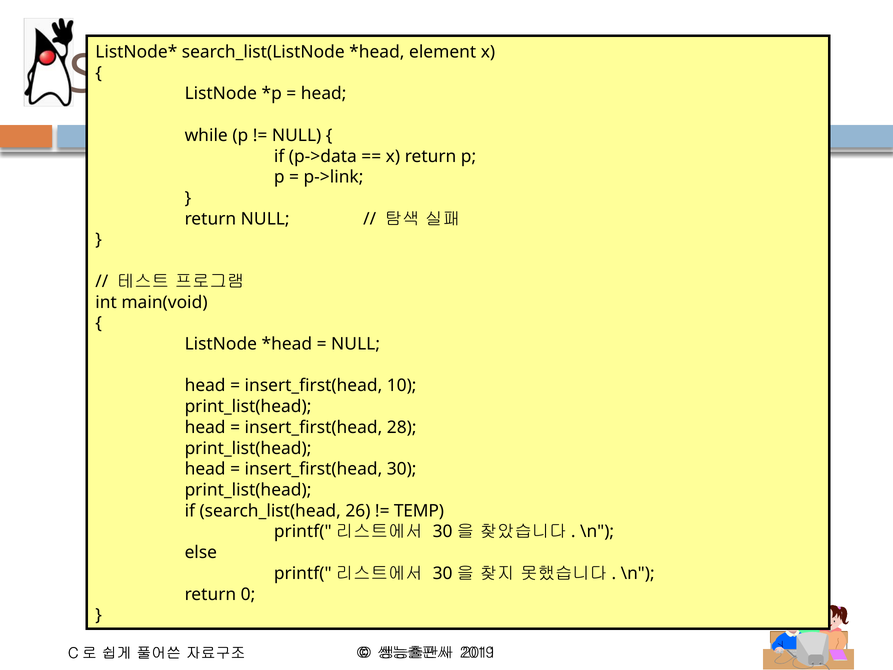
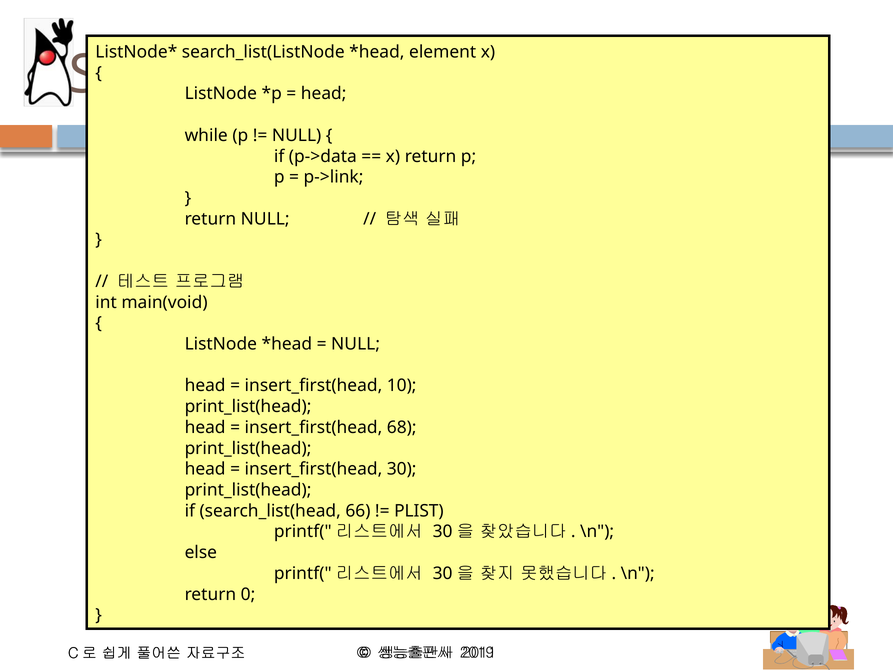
28: 28 -> 68 (402, 427)
26: 26 -> 66 (358, 511)
TEMP: TEMP -> PLIST (419, 511)
